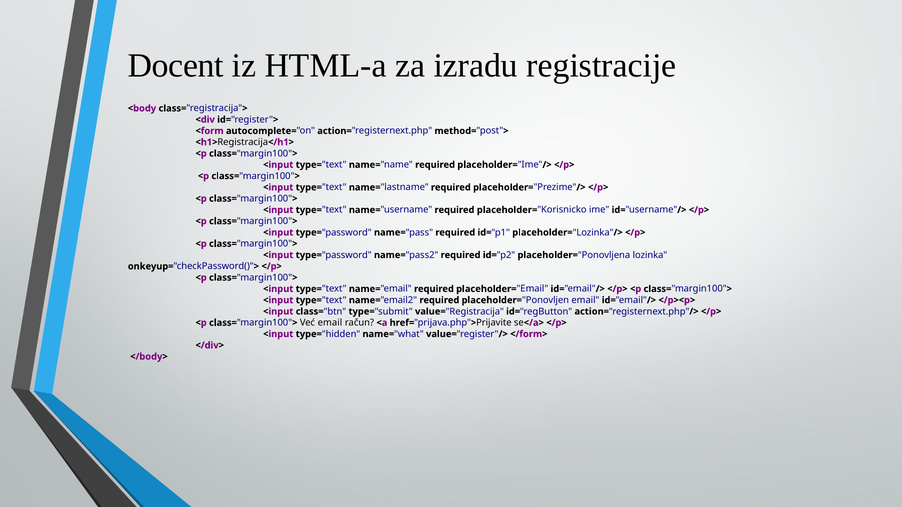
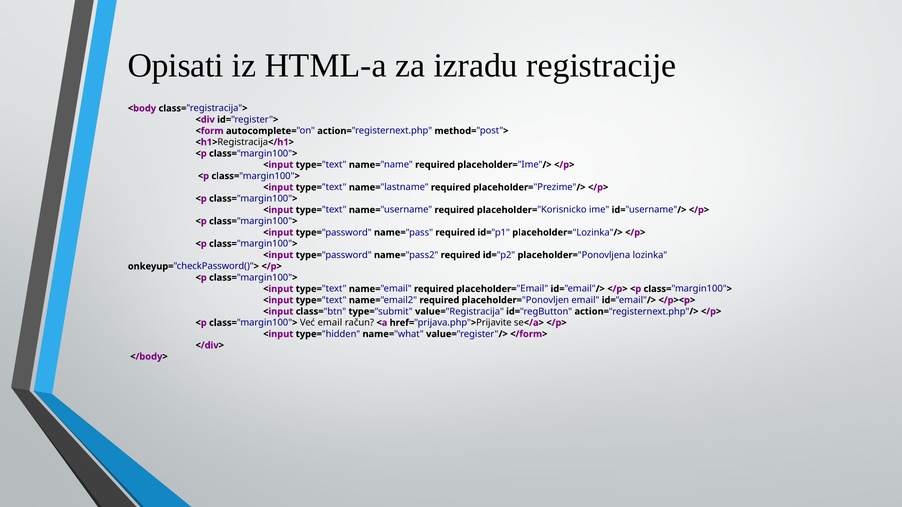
Docent: Docent -> Opisati (176, 66)
